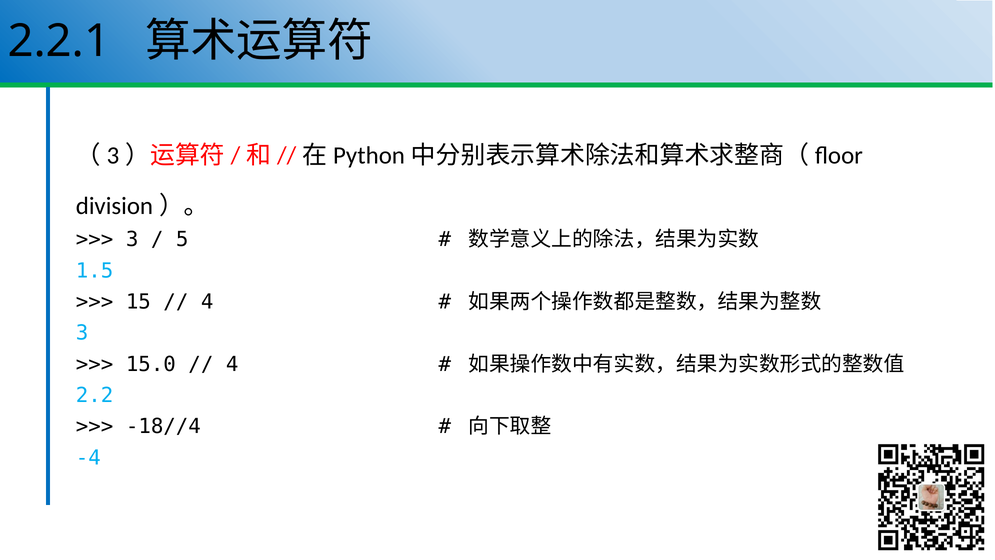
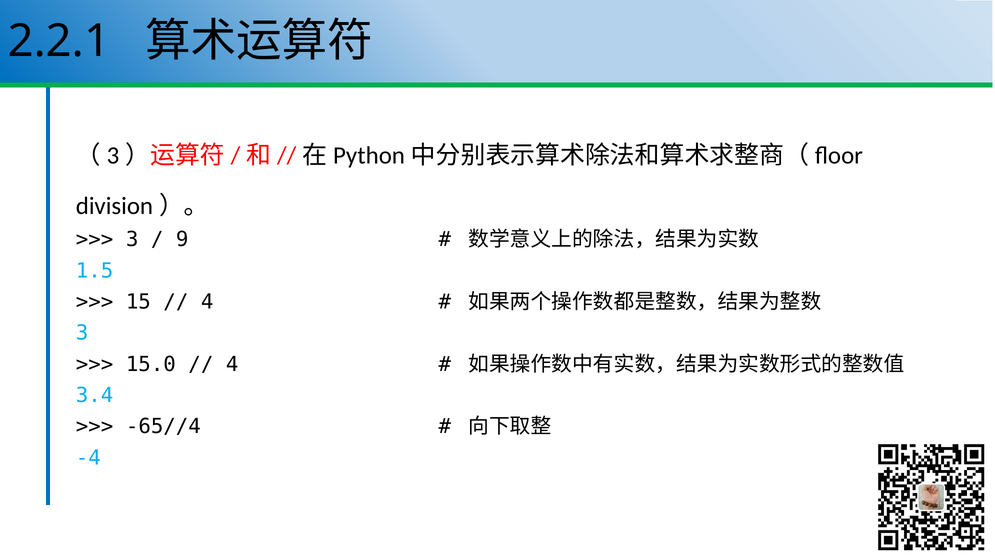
5: 5 -> 9 (182, 239)
2.2: 2.2 -> 3.4 (95, 395)
-18//4: -18//4 -> -65//4 (163, 426)
